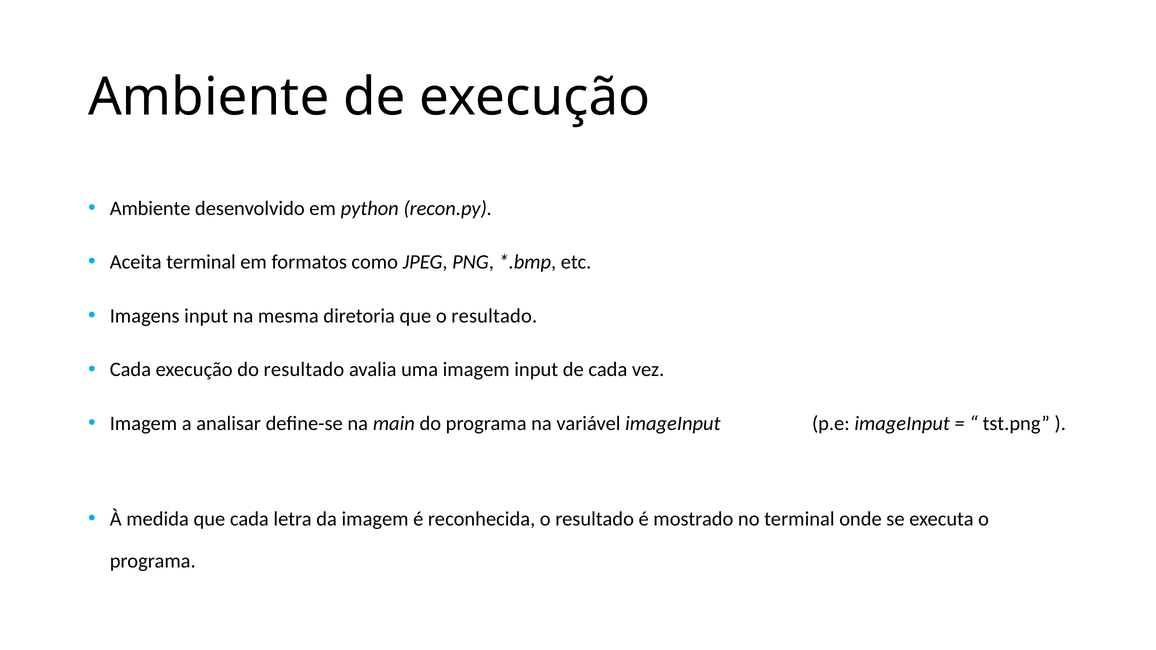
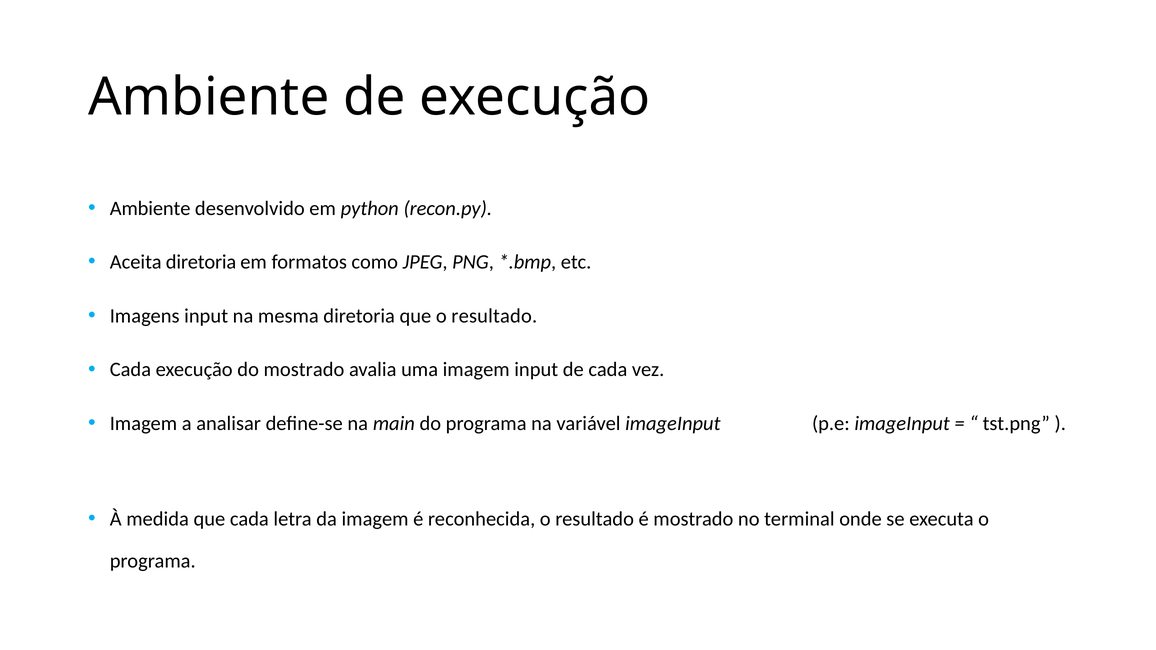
Aceita terminal: terminal -> diretoria (201, 262)
do resultado: resultado -> mostrado (304, 370)
